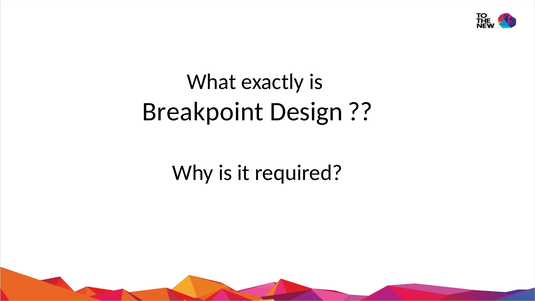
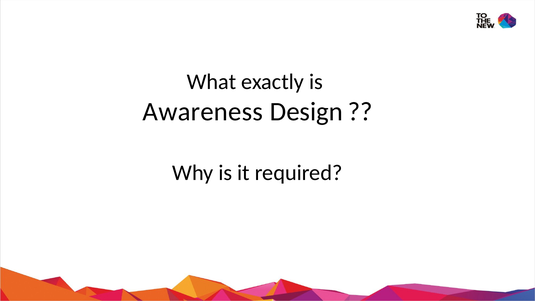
Breakpoint: Breakpoint -> Awareness (203, 112)
